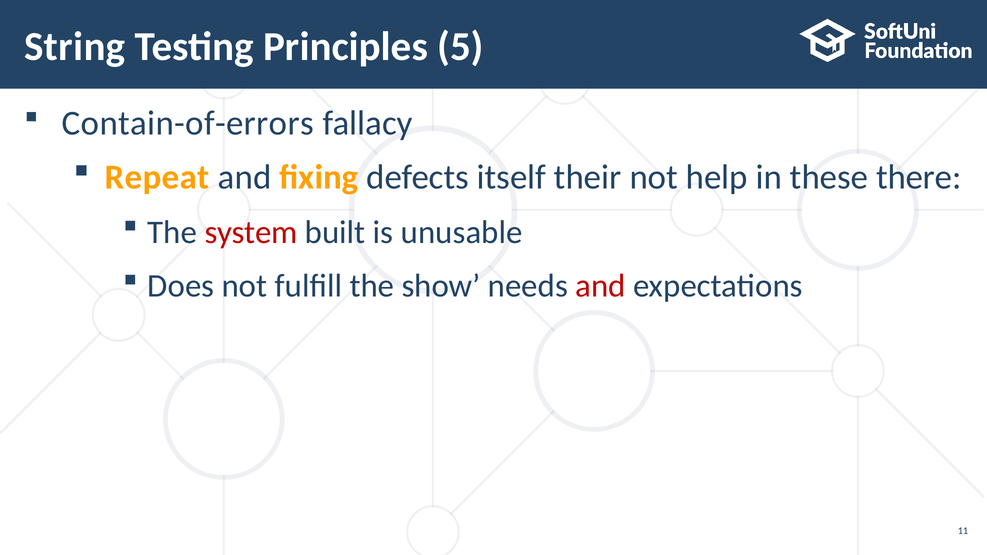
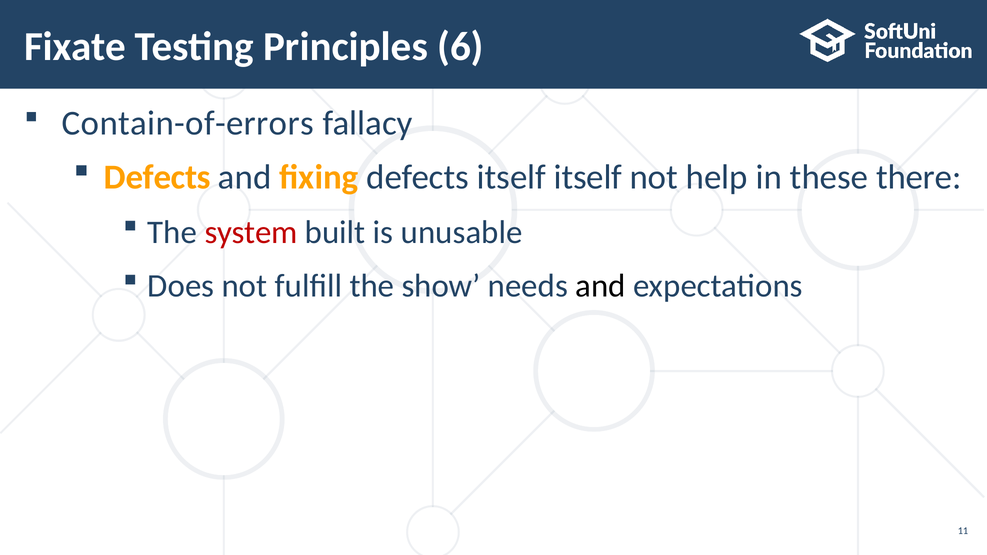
String: String -> Fixate (75, 47)
5: 5 -> 6 (460, 47)
Repeat: Repeat -> Defects (157, 177)
itself their: their -> itself (588, 177)
and colour: red -> black (601, 286)
